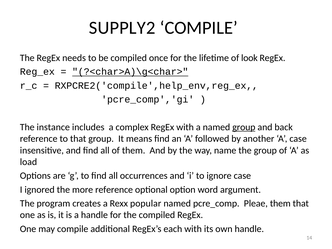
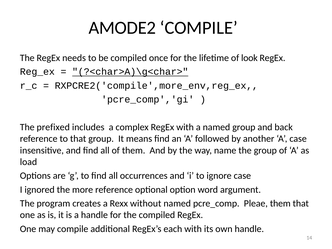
SUPPLY2: SUPPLY2 -> AMODE2 (122, 28)
RXPCRE2('compile',help_env,reg_ex: RXPCRE2('compile',help_env,reg_ex -> RXPCRE2('compile',more_env,reg_ex (156, 86)
instance: instance -> prefixed (53, 127)
group underline: present -> none (244, 127)
popular: popular -> without (146, 203)
